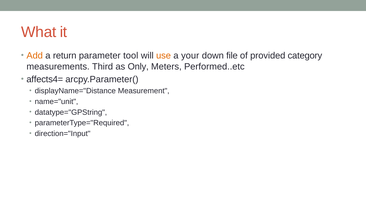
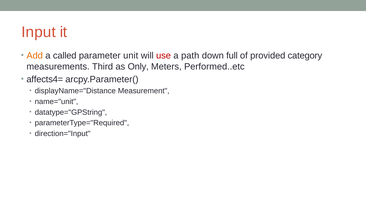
What: What -> Input (39, 32)
return: return -> called (65, 56)
tool: tool -> unit (131, 56)
use colour: orange -> red (164, 56)
your: your -> path (190, 56)
file: file -> full (232, 56)
